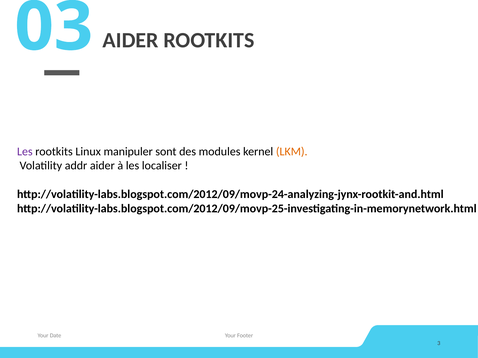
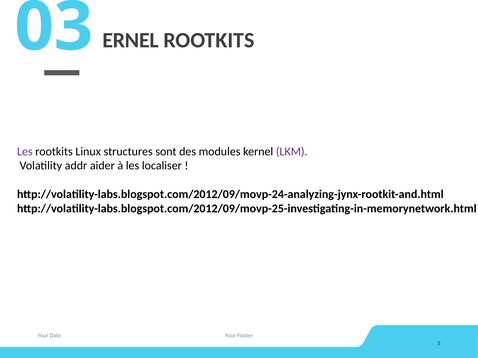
AIDER: AIDER -> ERNEL (131, 40)
manipuler: manipuler -> structures (128, 152)
LKM colour: orange -> purple (292, 152)
